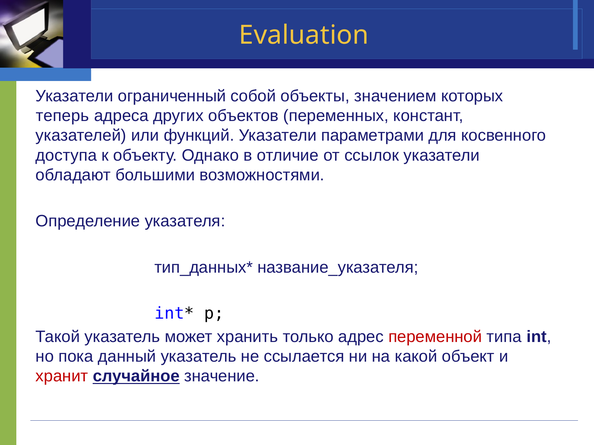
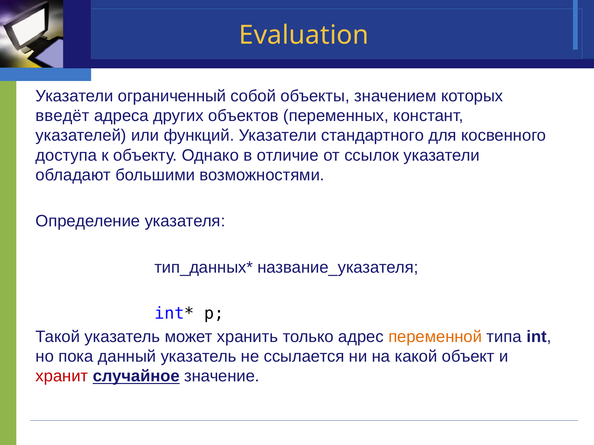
теперь: теперь -> введёт (62, 116)
параметрами: параметрами -> стандартного (373, 136)
переменной colour: red -> orange (435, 337)
